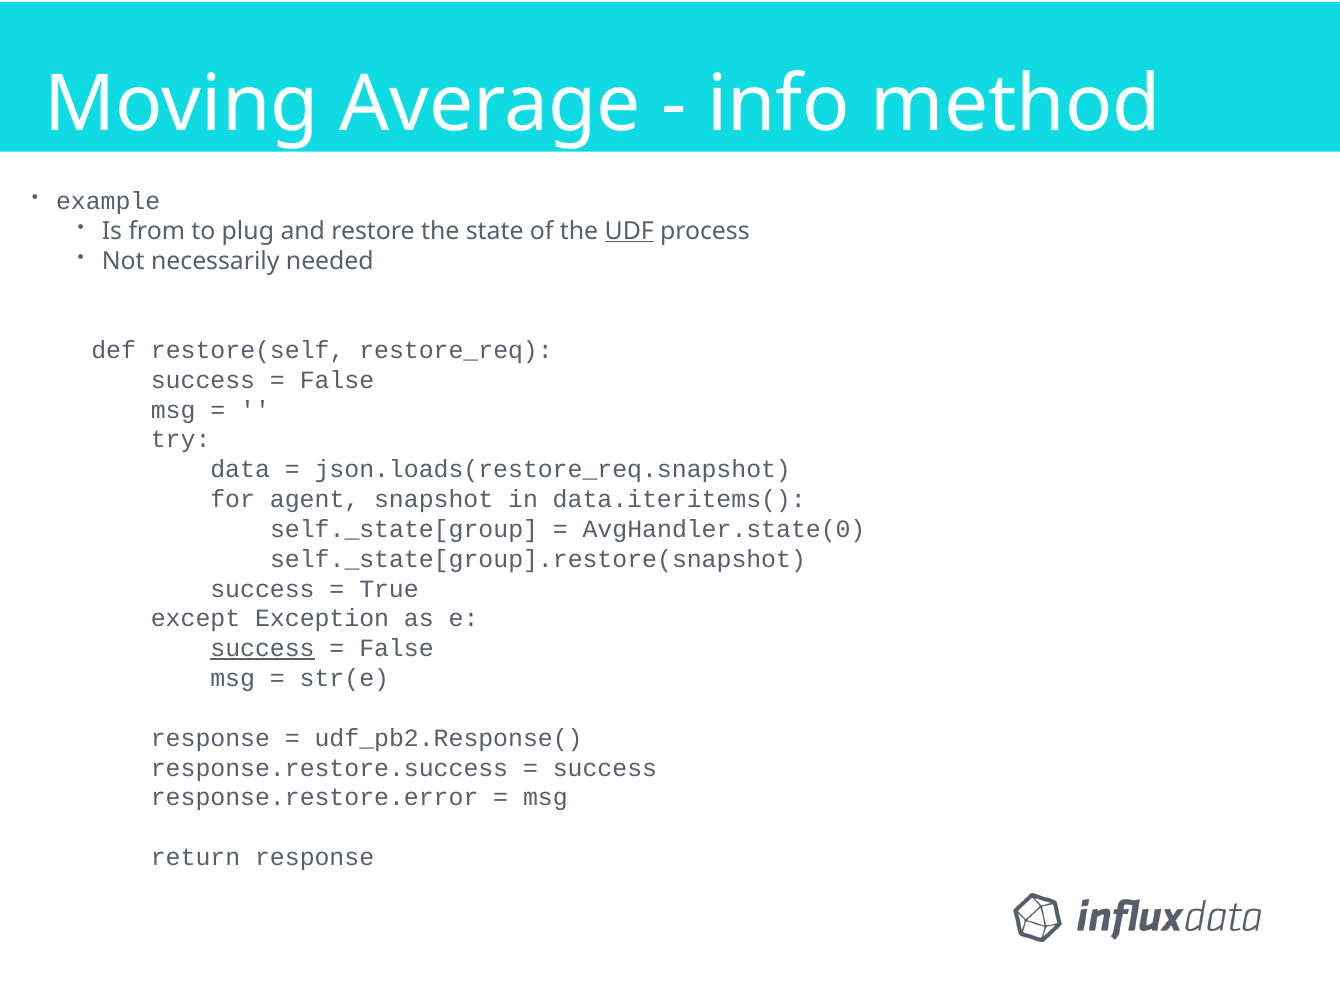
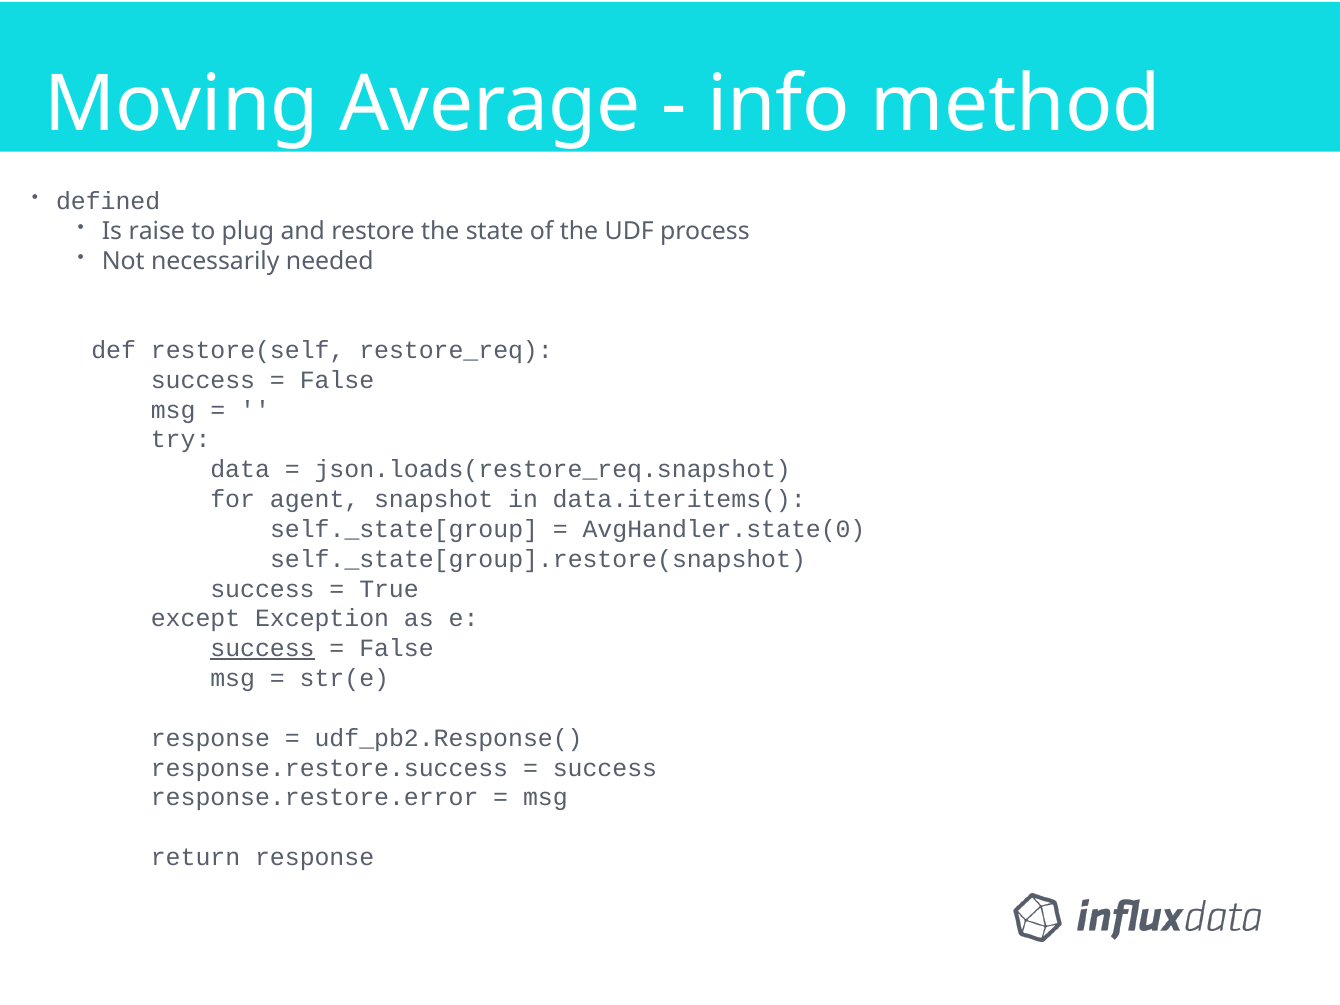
example: example -> defined (108, 201)
from: from -> raise (157, 231)
UDF underline: present -> none (629, 231)
